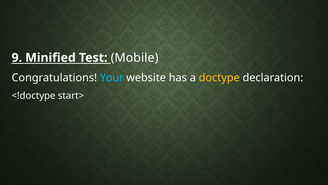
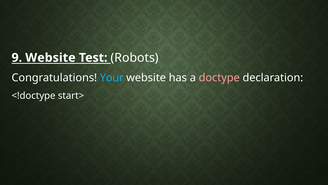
9 Minified: Minified -> Website (50, 58)
Mobile: Mobile -> Robots (135, 58)
doctype colour: yellow -> pink (219, 77)
